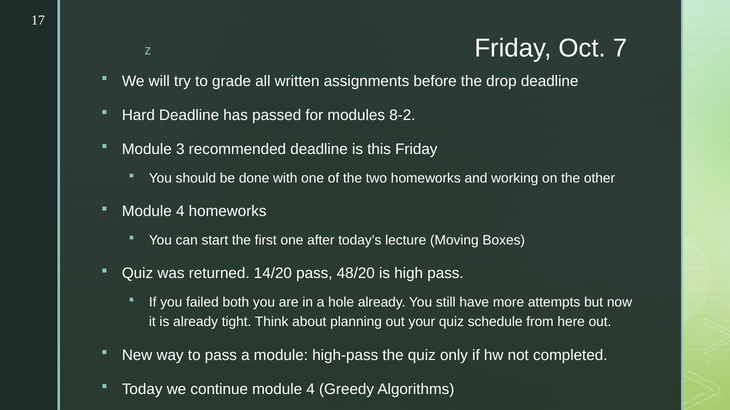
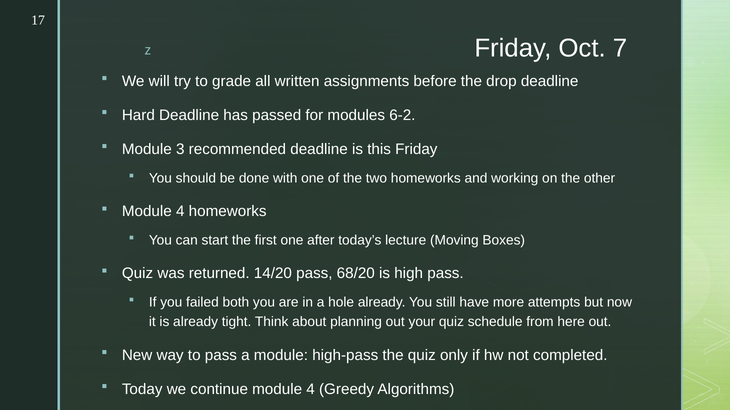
8-2: 8-2 -> 6-2 (402, 115)
48/20: 48/20 -> 68/20 (356, 274)
